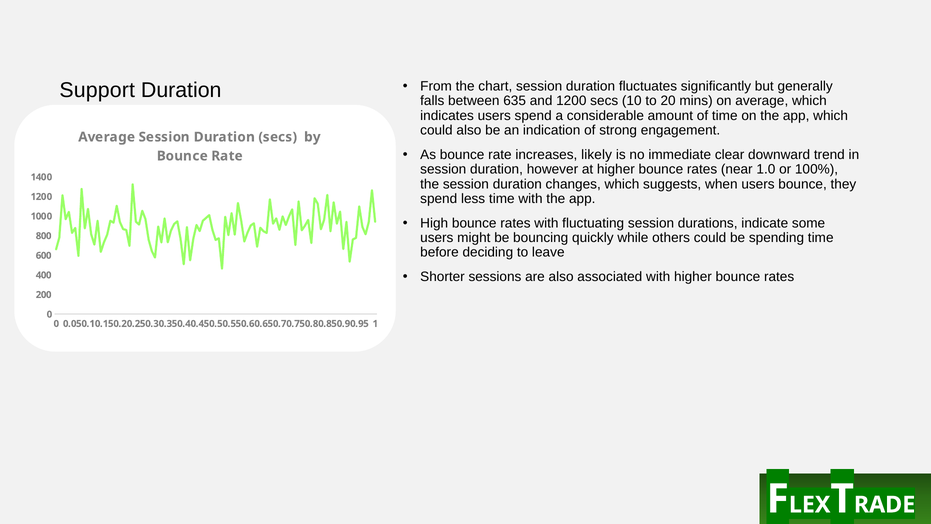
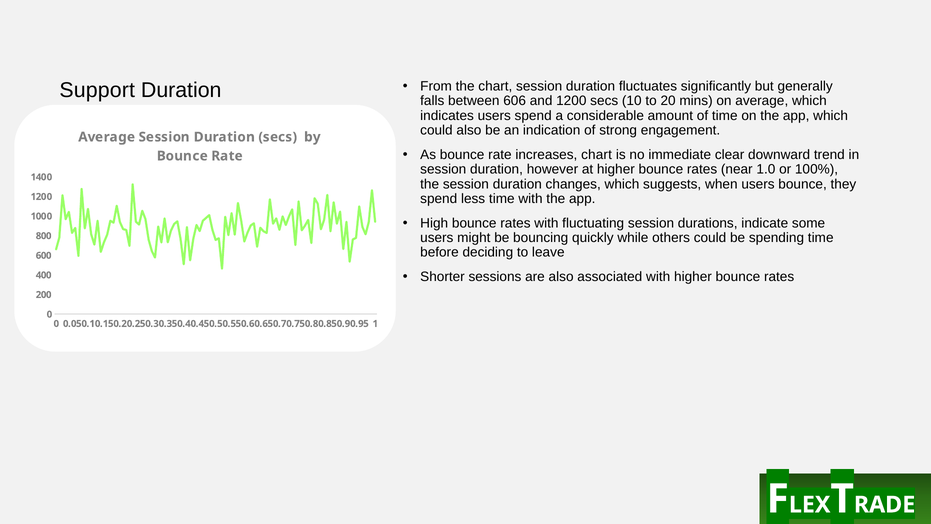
635: 635 -> 606 (515, 101)
increases likely: likely -> chart (597, 155)
